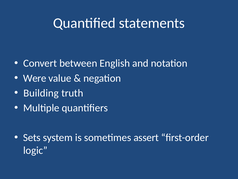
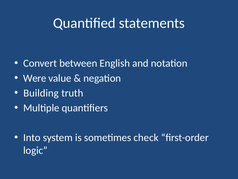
Sets: Sets -> Into (32, 137)
assert: assert -> check (146, 137)
